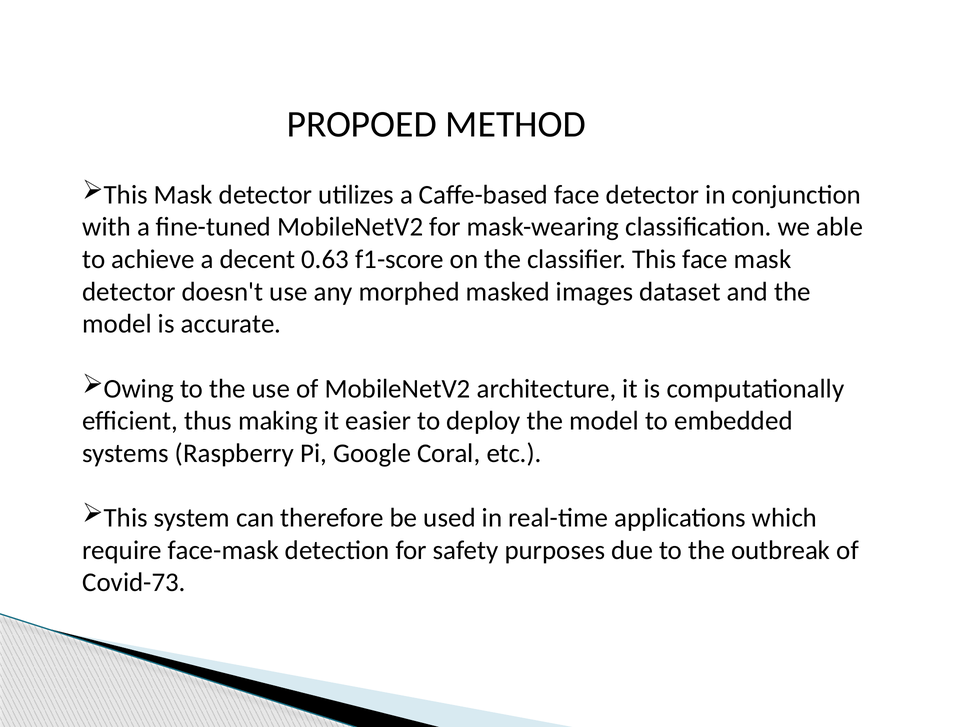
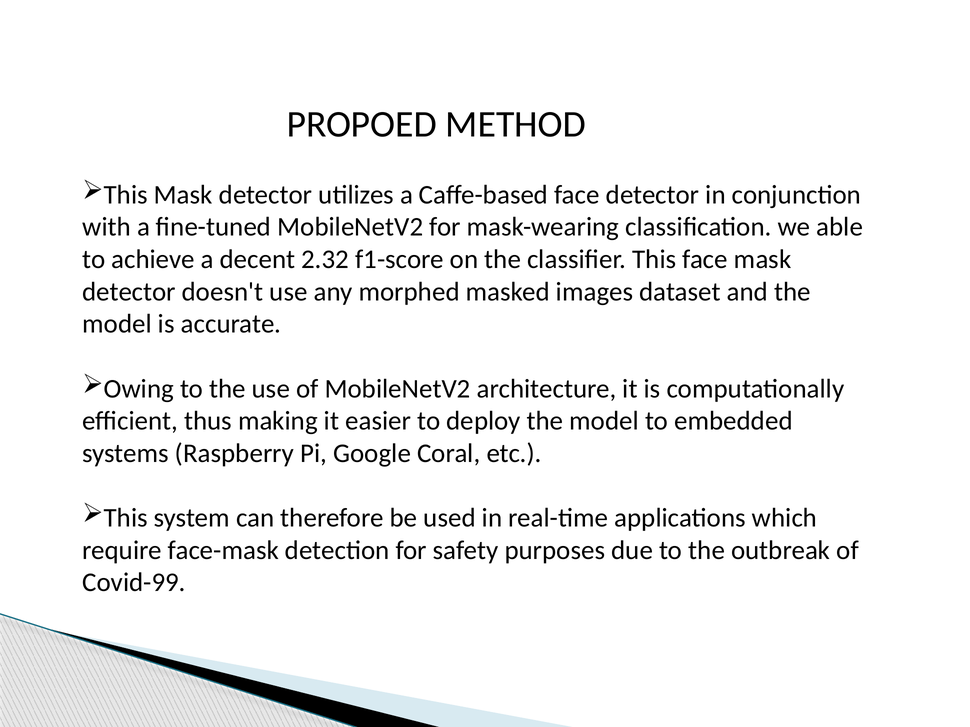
0.63: 0.63 -> 2.32 (325, 260)
Covid-73: Covid-73 -> Covid-99 (134, 583)
